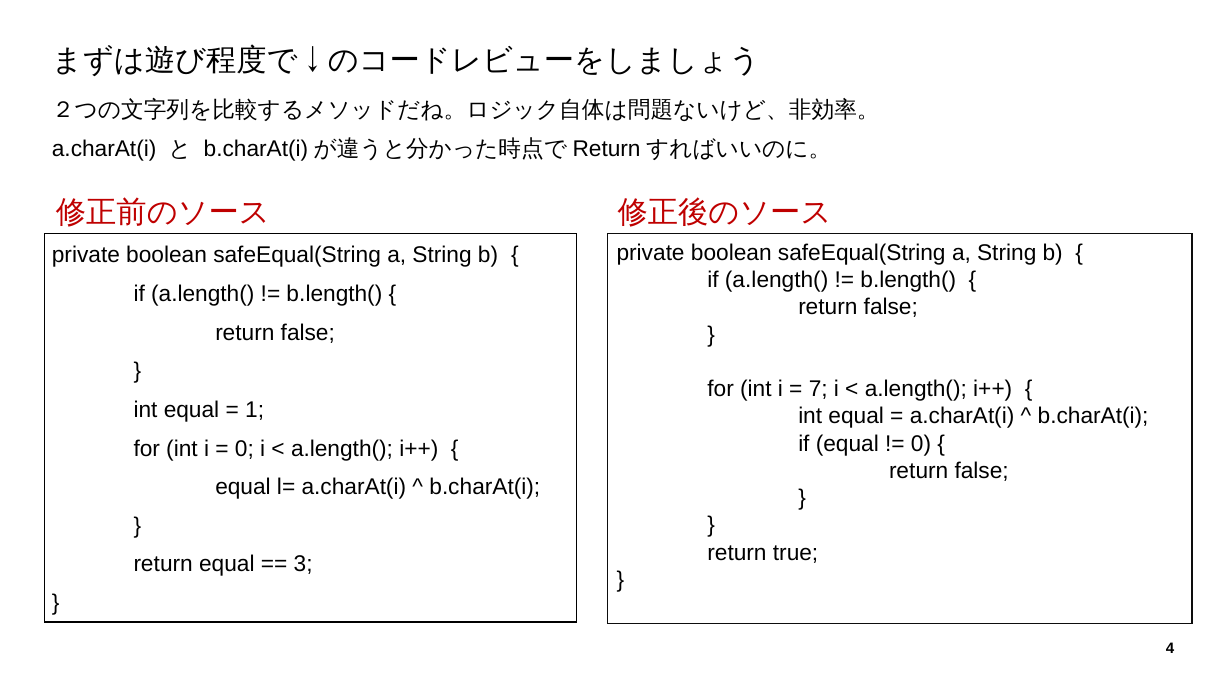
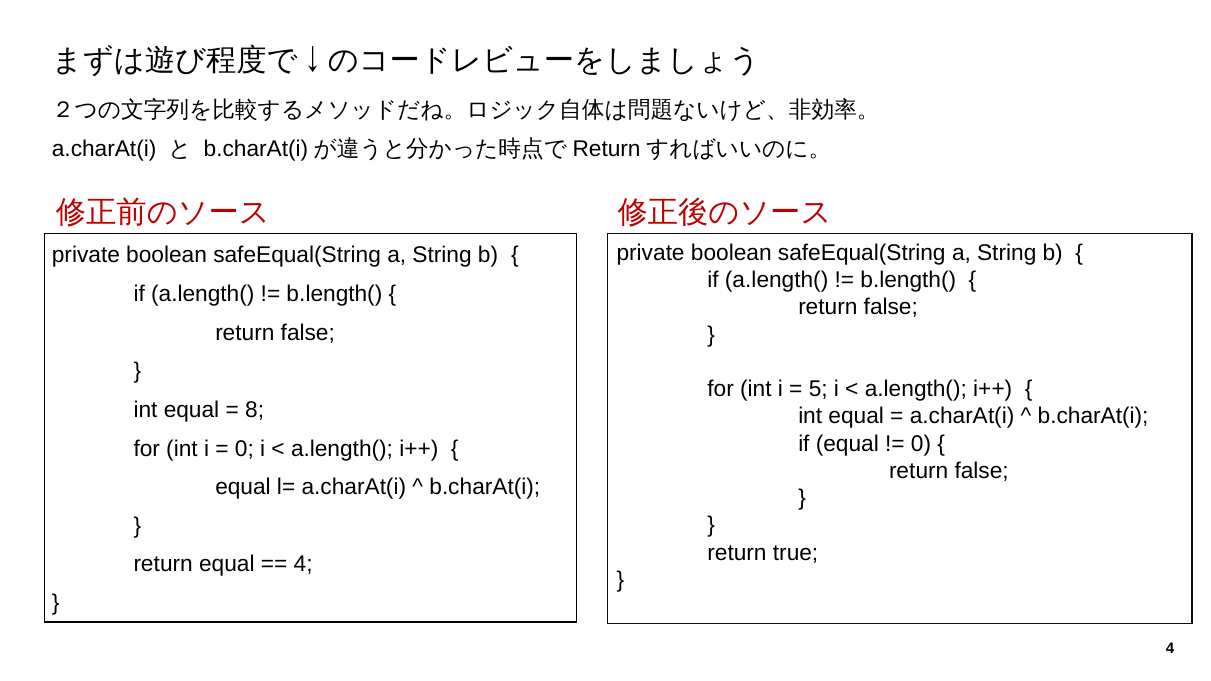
7: 7 -> 5 (818, 389)
1: 1 -> 8 (255, 410)
3: 3 -> 4 (303, 565)
